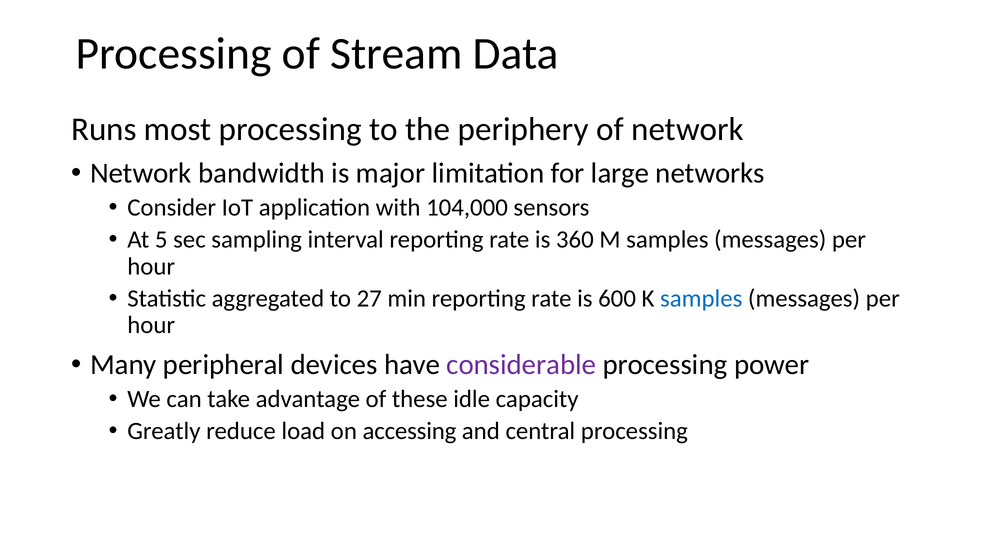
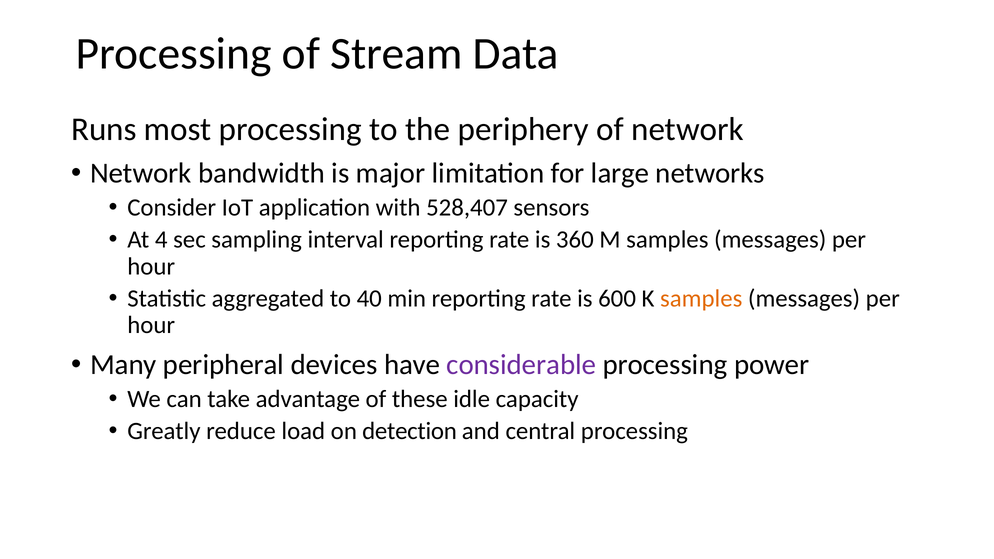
104,000: 104,000 -> 528,407 (467, 208)
5: 5 -> 4 (161, 240)
27: 27 -> 40 (369, 298)
samples colour: blue -> orange (701, 298)
accessing: accessing -> detection (410, 431)
